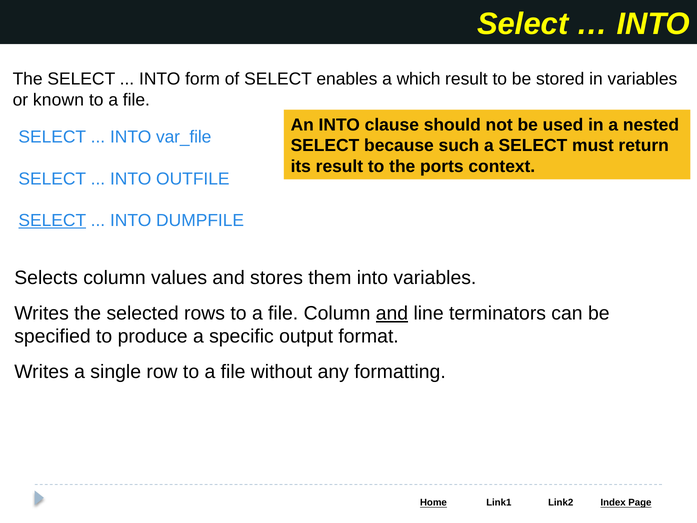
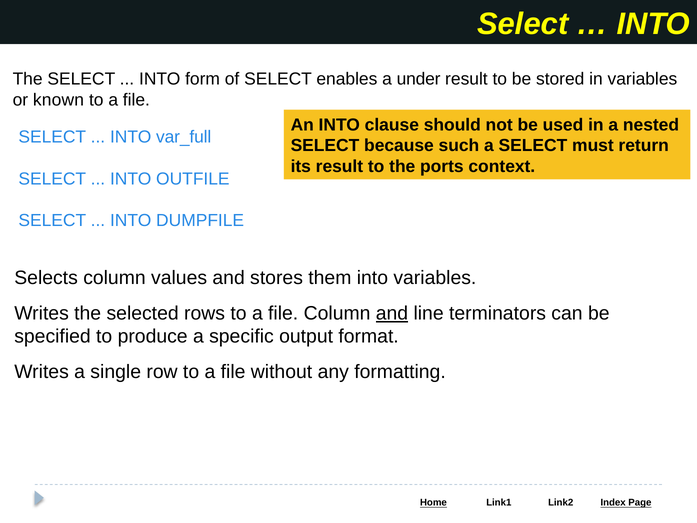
which: which -> under (419, 79)
var_file: var_file -> var_full (184, 137)
SELECT underline: present -> none (52, 221)
